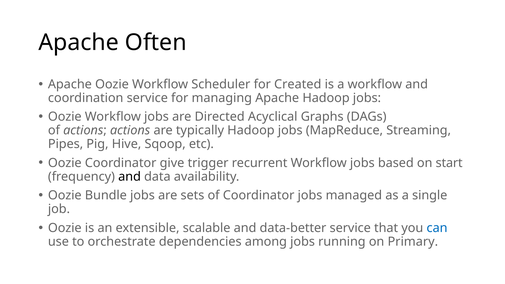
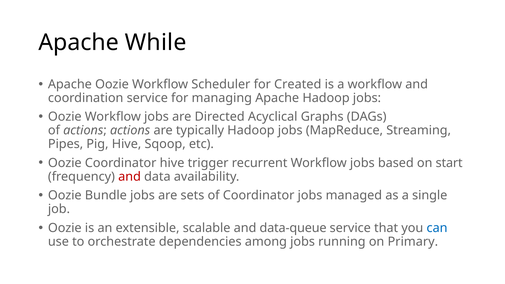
Often: Often -> While (156, 42)
Coordinator give: give -> hive (172, 163)
and colour: black -> red (130, 177)
data-better: data-better -> data-queue (293, 228)
